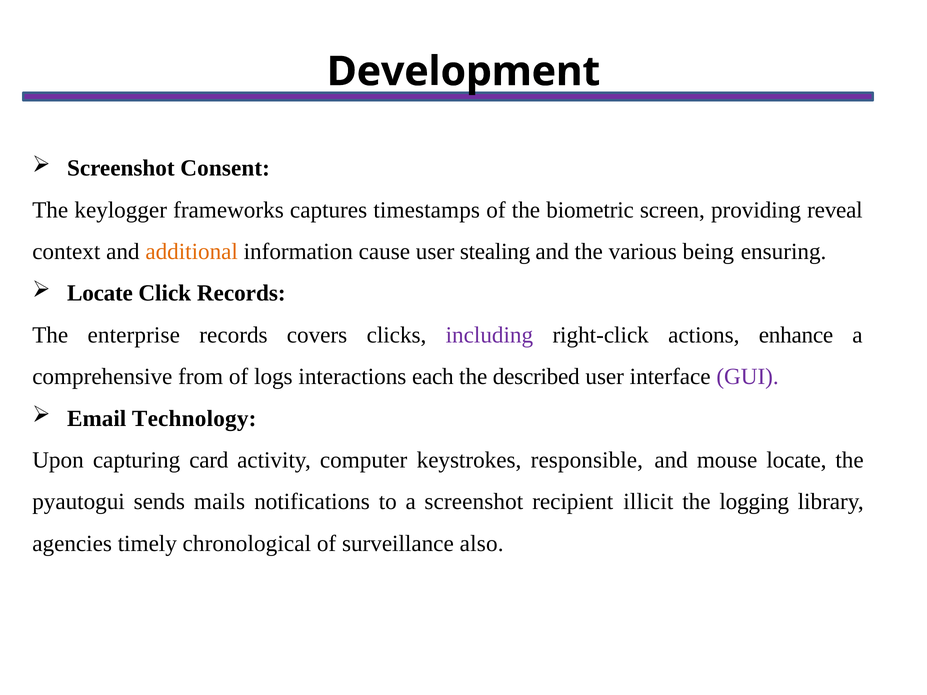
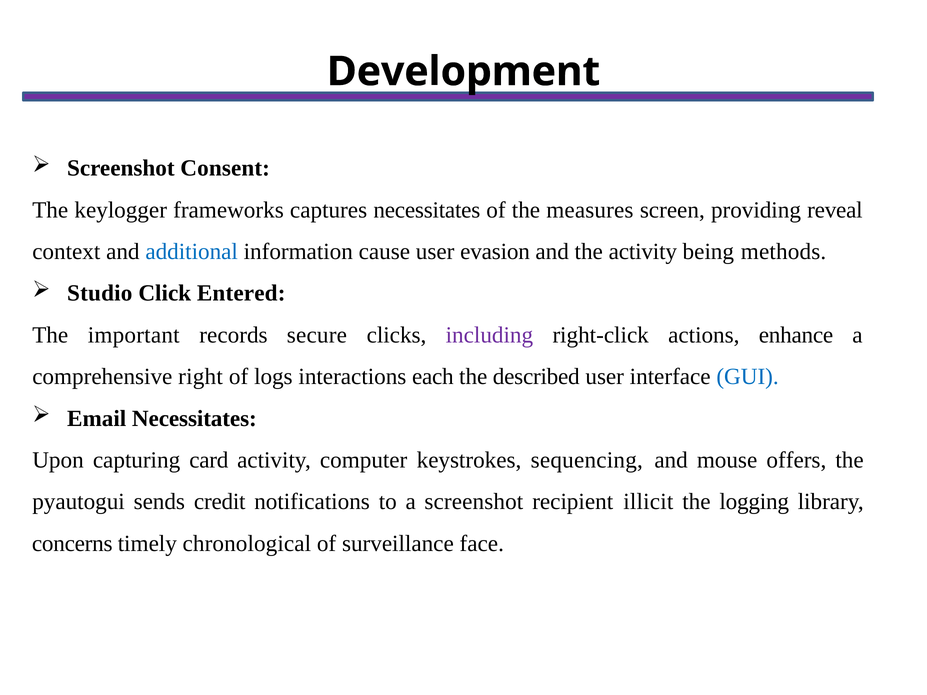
captures timestamps: timestamps -> necessitates (427, 210)
biometric: biometric -> measures (590, 210)
additional colour: orange -> blue (192, 252)
stealing: stealing -> evasion (495, 252)
the various: various -> activity (643, 252)
ensuring: ensuring -> methods (784, 252)
Locate: Locate -> Studio (100, 293)
Click Records: Records -> Entered (241, 293)
enterprise: enterprise -> important (134, 335)
covers: covers -> secure (317, 335)
from: from -> right (201, 377)
GUI colour: purple -> blue (748, 377)
Email Technology: Technology -> Necessitates (194, 419)
responsible: responsible -> sequencing (587, 460)
mouse locate: locate -> offers (796, 460)
mails: mails -> credit (220, 502)
agencies: agencies -> concerns (72, 544)
also: also -> face (482, 544)
